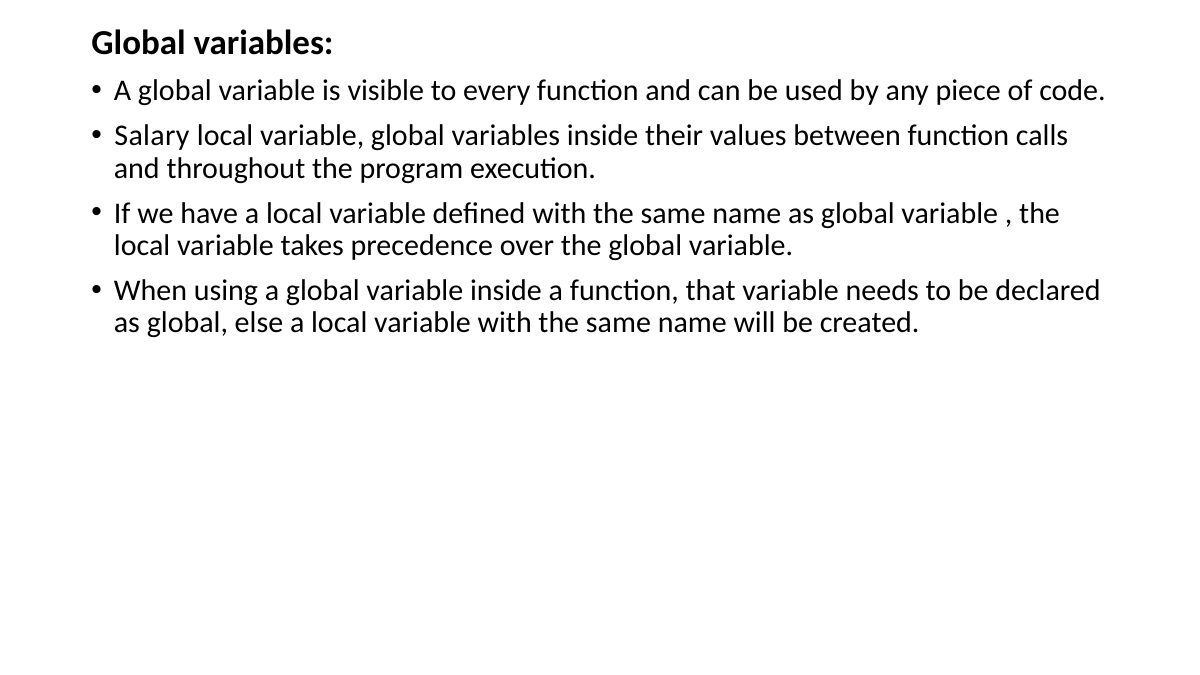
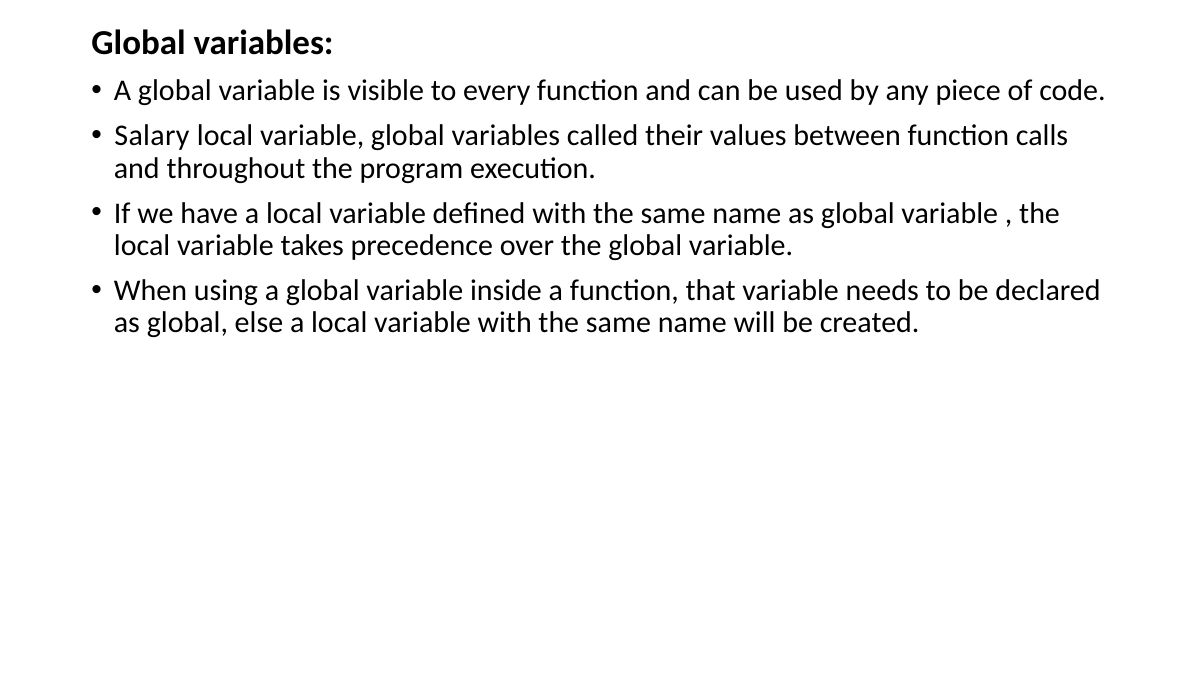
variables inside: inside -> called (603, 136)
